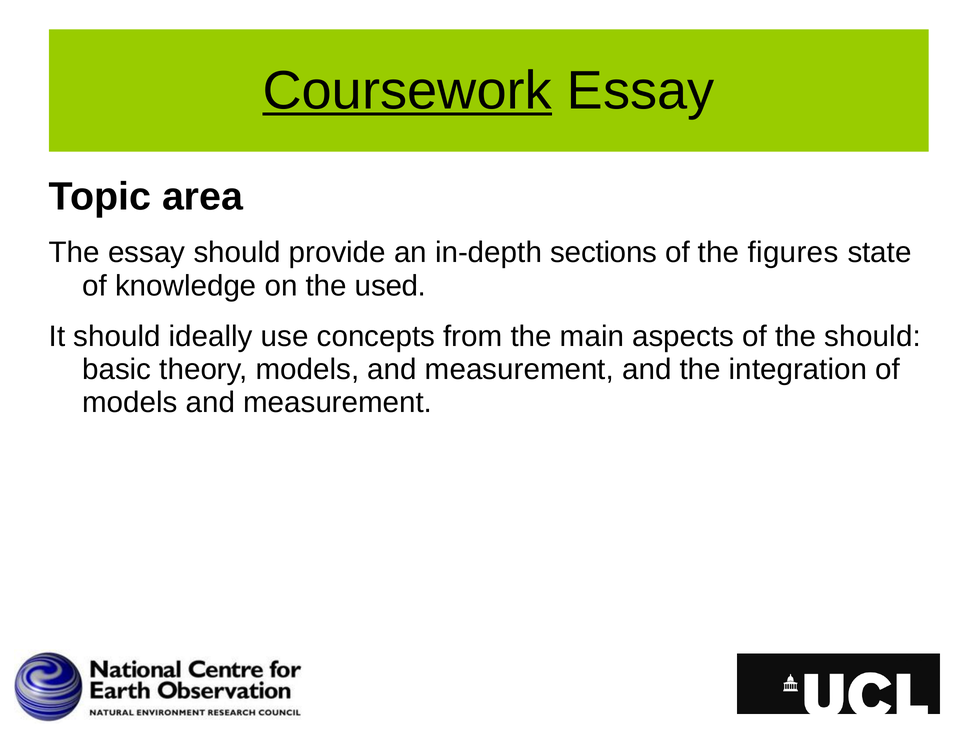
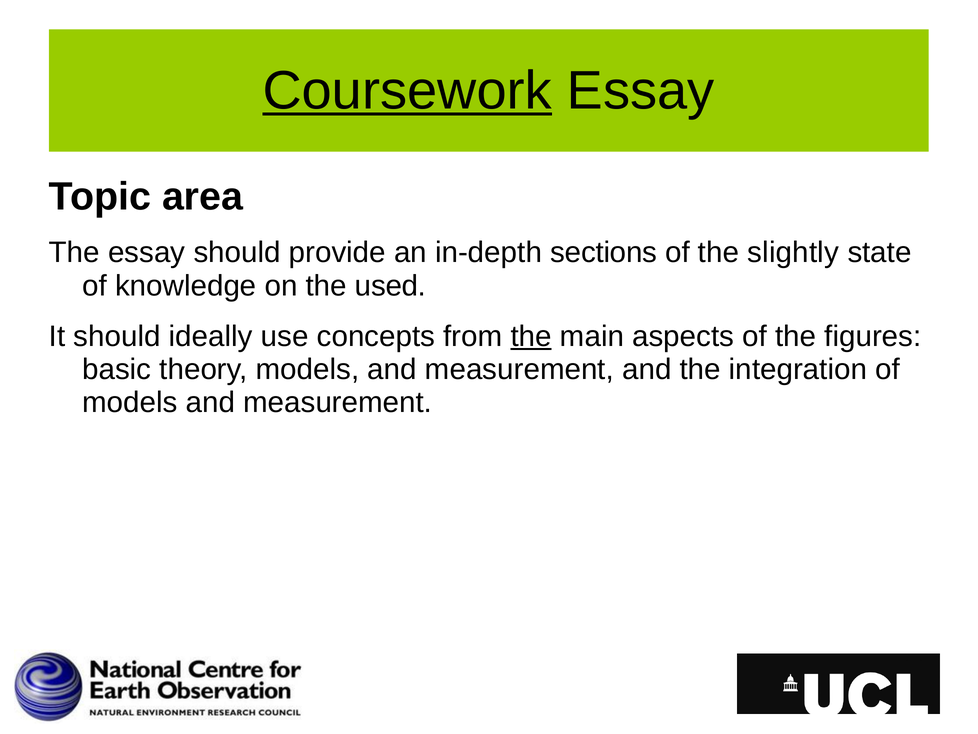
figures: figures -> slightly (793, 252)
the underline: none -> present (531, 336)
the should: should -> figures (873, 336)
